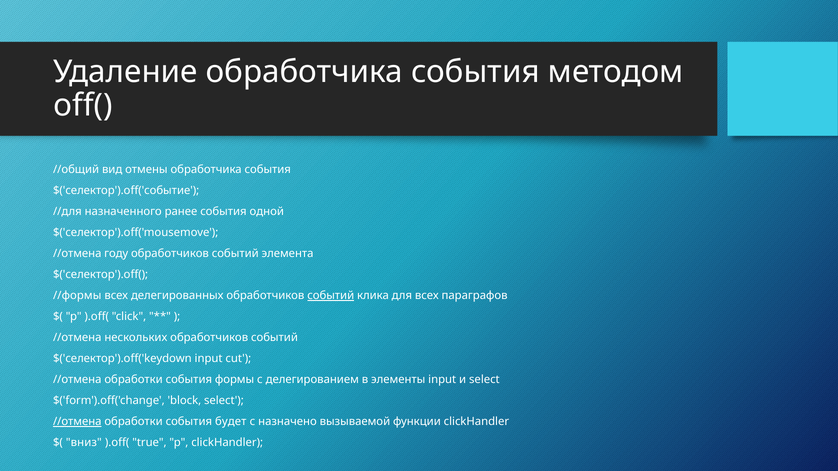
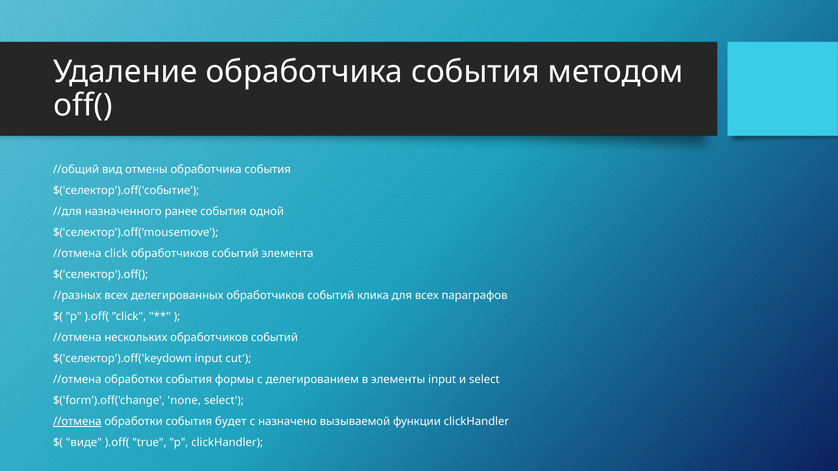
//отмена году: году -> click (116, 254)
//формы: //формы -> //разных (77, 296)
событий underline: present -> none (331, 296)
block: block -> none (184, 401)
вниз: вниз -> виде (84, 443)
